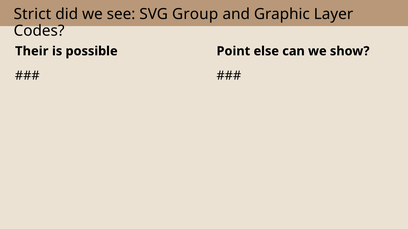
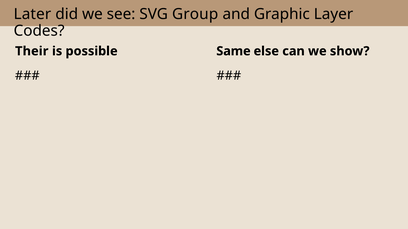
Strict: Strict -> Later (32, 14)
Point: Point -> Same (233, 51)
